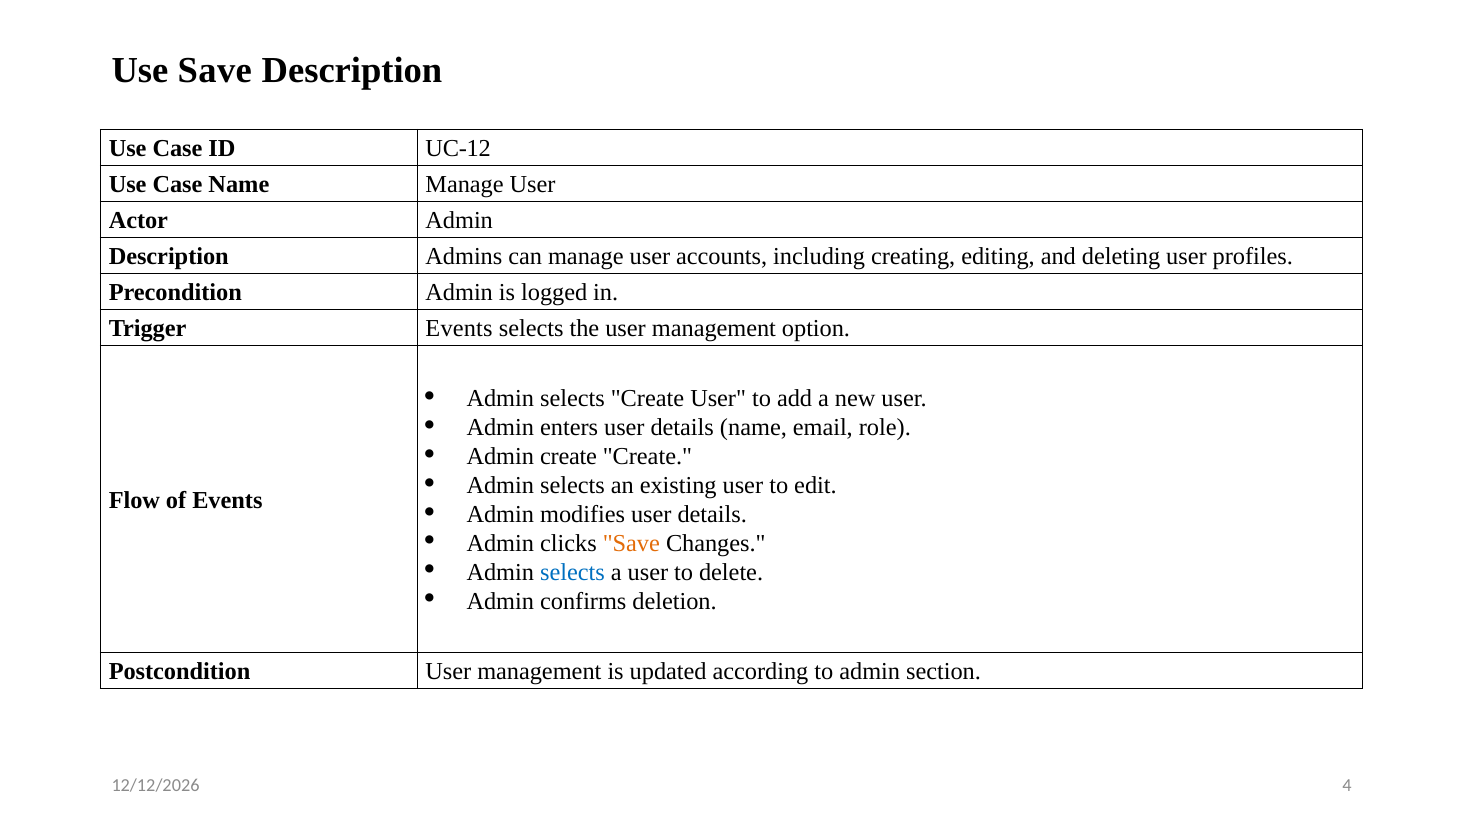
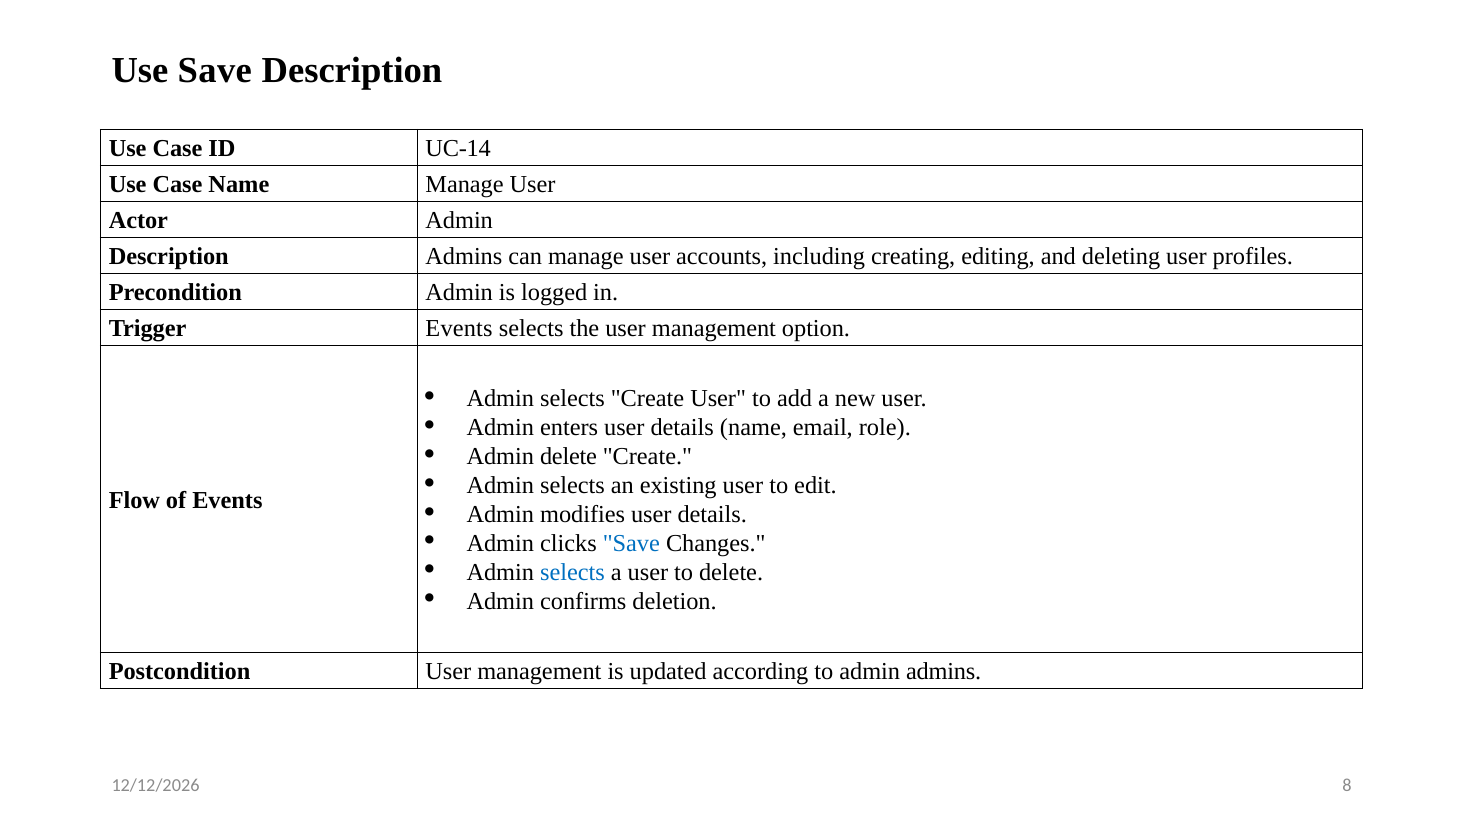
UC-12: UC-12 -> UC-14 (458, 149)
Admin create: create -> delete (569, 457)
Save colour: orange -> blue (631, 543)
admin section: section -> admins (944, 672)
4: 4 -> 8 (1347, 786)
